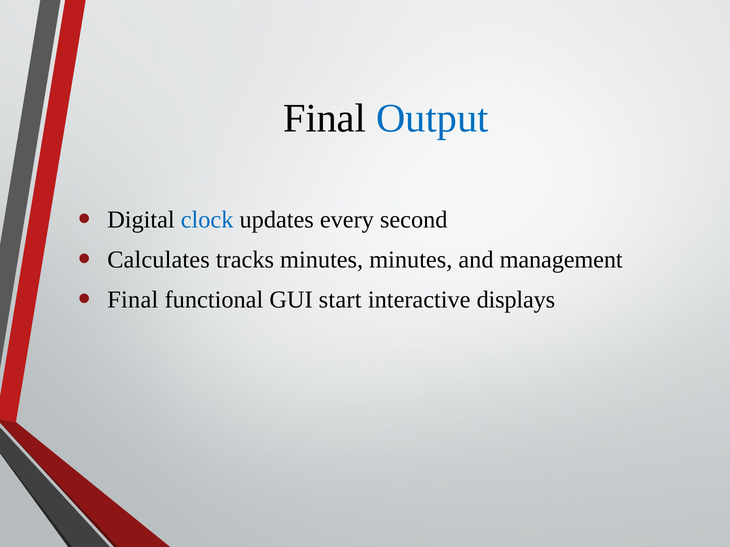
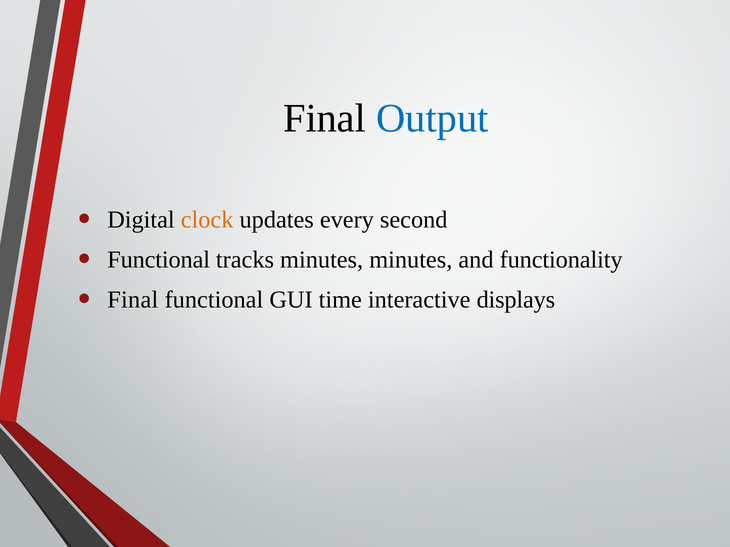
clock colour: blue -> orange (207, 220)
Calculates: Calculates -> Functional (159, 260)
management: management -> functionality (561, 260)
start: start -> time (340, 300)
